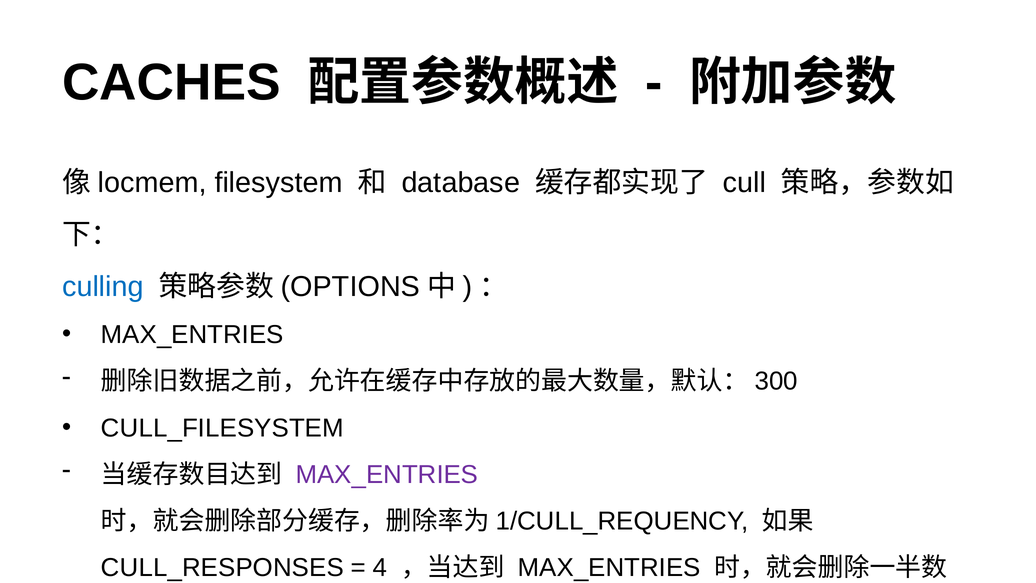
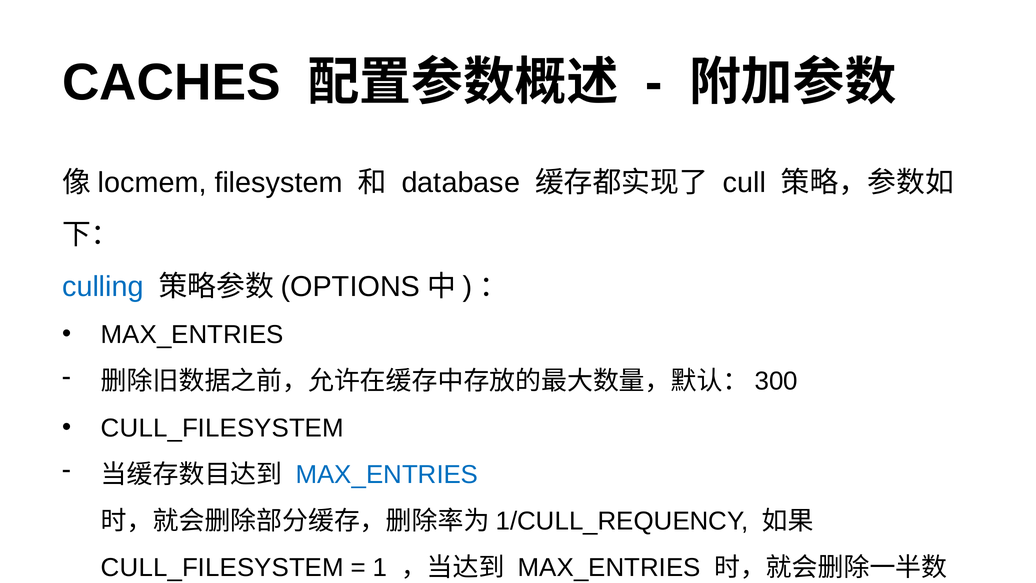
MAX_ENTRIES colour: purple -> blue (387, 474)
CULL_RESPONSES: CULL_RESPONSES -> CULL_FILESYSTEM (222, 568)
4: 4 -> 1 (380, 568)
